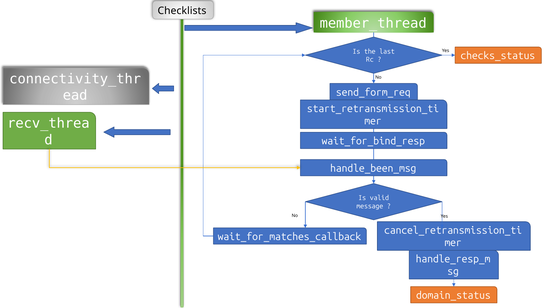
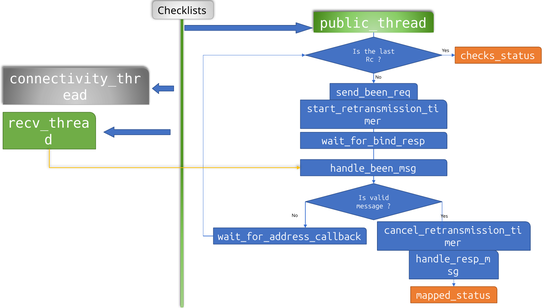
member_thread: member_thread -> public_thread (373, 23)
send_form_req: send_form_req -> send_been_req (373, 92)
wait_for_matches_callback: wait_for_matches_callback -> wait_for_address_callback (289, 236)
domain_status: domain_status -> mapped_status (453, 295)
